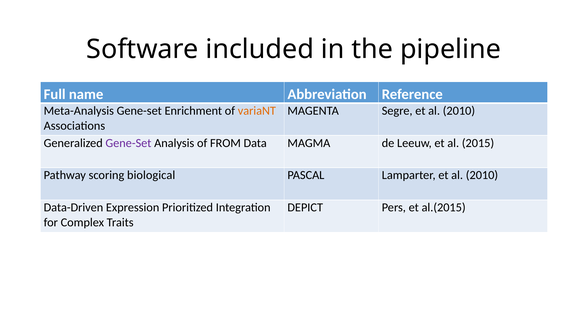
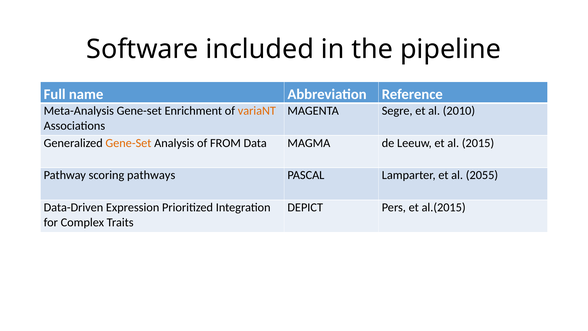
Gene-Set colour: purple -> orange (128, 143)
biological: biological -> pathways (151, 175)
Lamparter et al 2010: 2010 -> 2055 (482, 175)
